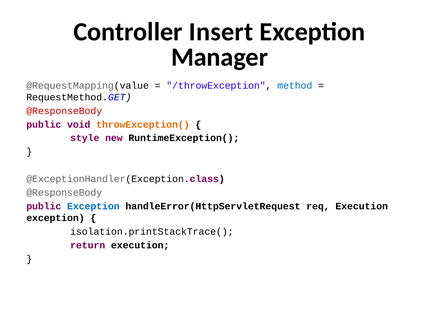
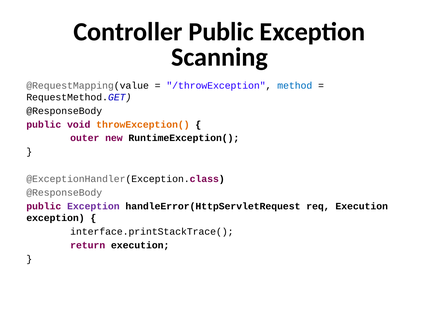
Controller Insert: Insert -> Public (221, 32)
Manager: Manager -> Scanning (219, 57)
@ResponseBody colour: red -> black (64, 111)
style: style -> outer (85, 138)
Exception colour: blue -> purple (93, 206)
isolation.printStackTrace(: isolation.printStackTrace( -> interface.printStackTrace( (152, 232)
